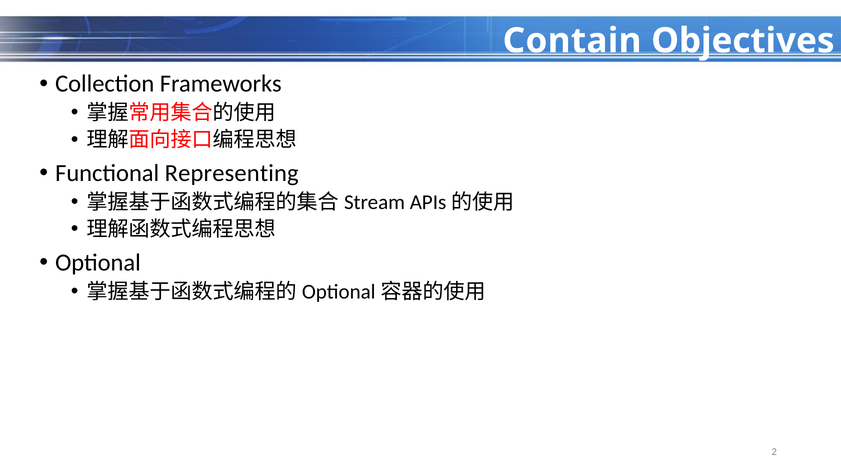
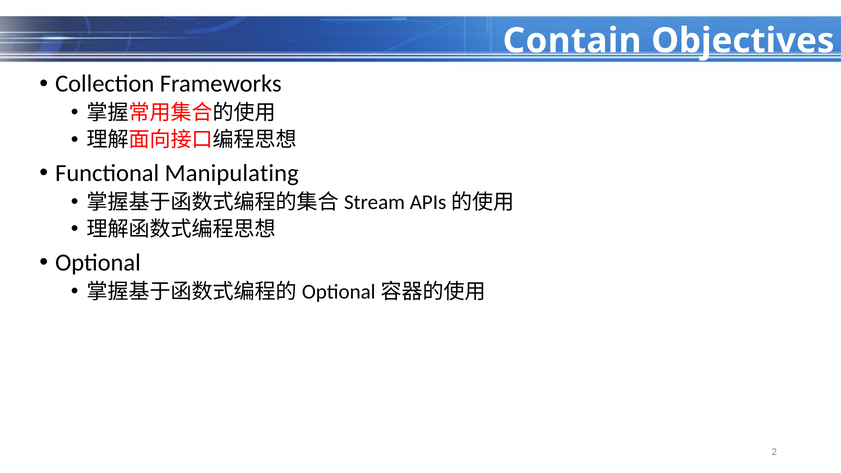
Representing: Representing -> Manipulating (232, 173)
